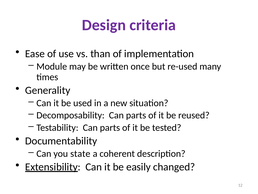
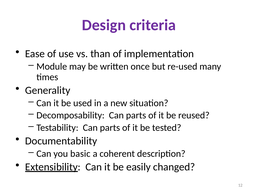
state: state -> basic (80, 153)
